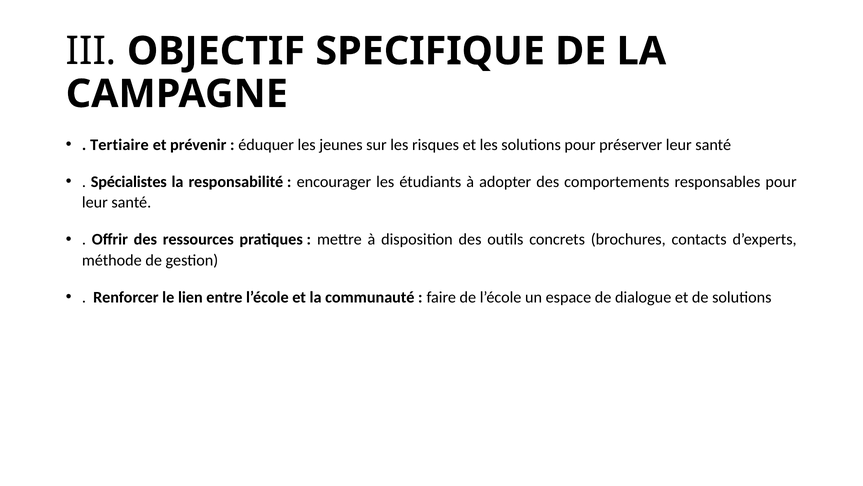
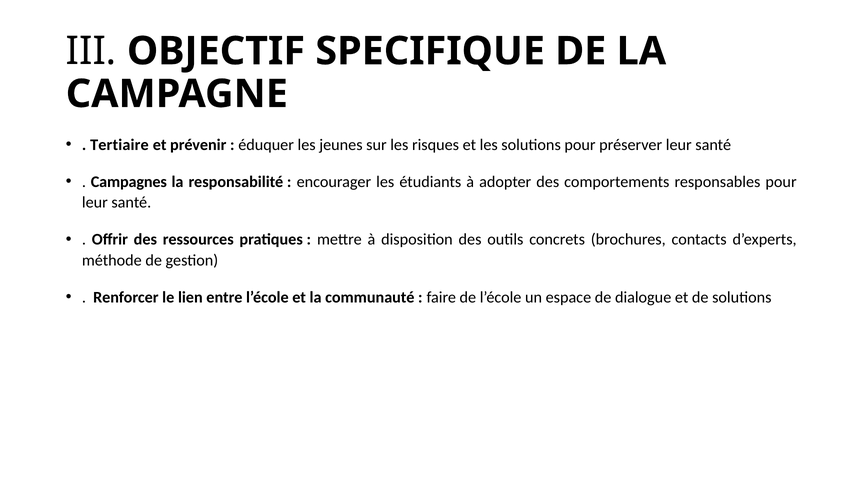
Spécialistes: Spécialistes -> Campagnes (129, 182)
